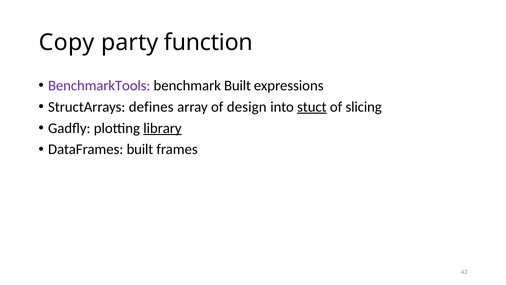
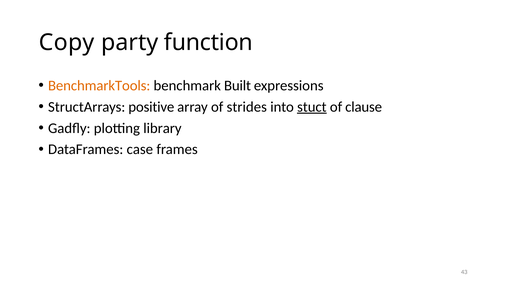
BenchmarkTools colour: purple -> orange (99, 86)
defines: defines -> positive (151, 107)
design: design -> strides (247, 107)
slicing: slicing -> clause (364, 107)
library underline: present -> none (162, 128)
DataFrames built: built -> case (140, 149)
